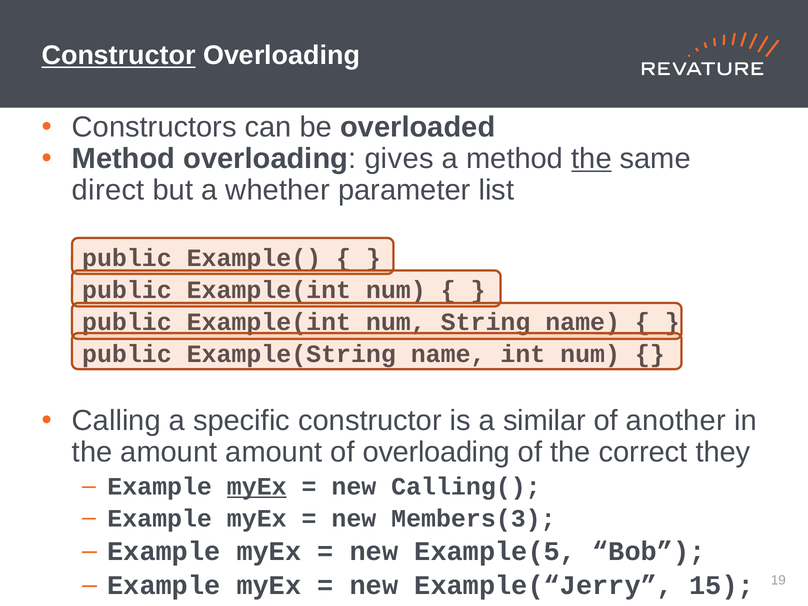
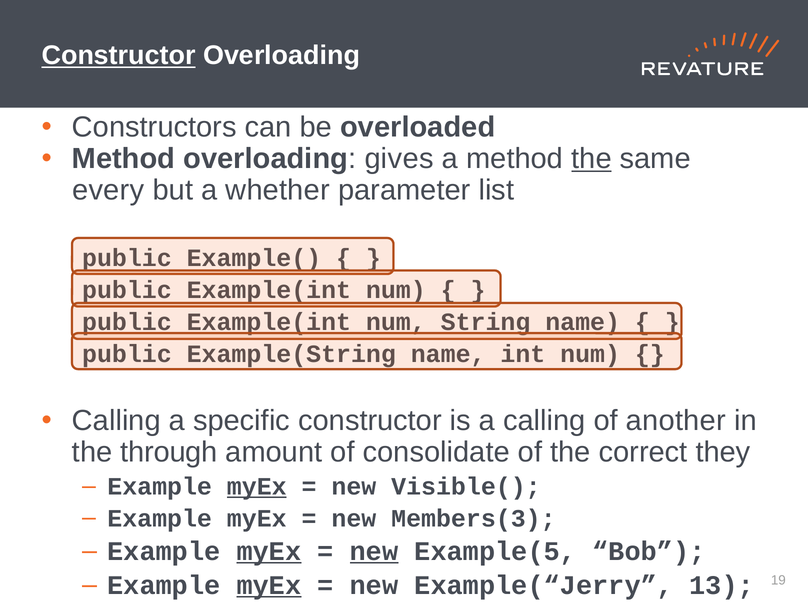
direct: direct -> every (108, 190)
a similar: similar -> calling (544, 421)
the amount: amount -> through (169, 452)
of overloading: overloading -> consolidate (436, 452)
Calling(: Calling( -> Visible( (466, 486)
myEx underline: none -> present (269, 551)
new underline: none -> present (374, 551)
myEx underline: none -> present (269, 585)
15: 15 -> 13 (722, 585)
